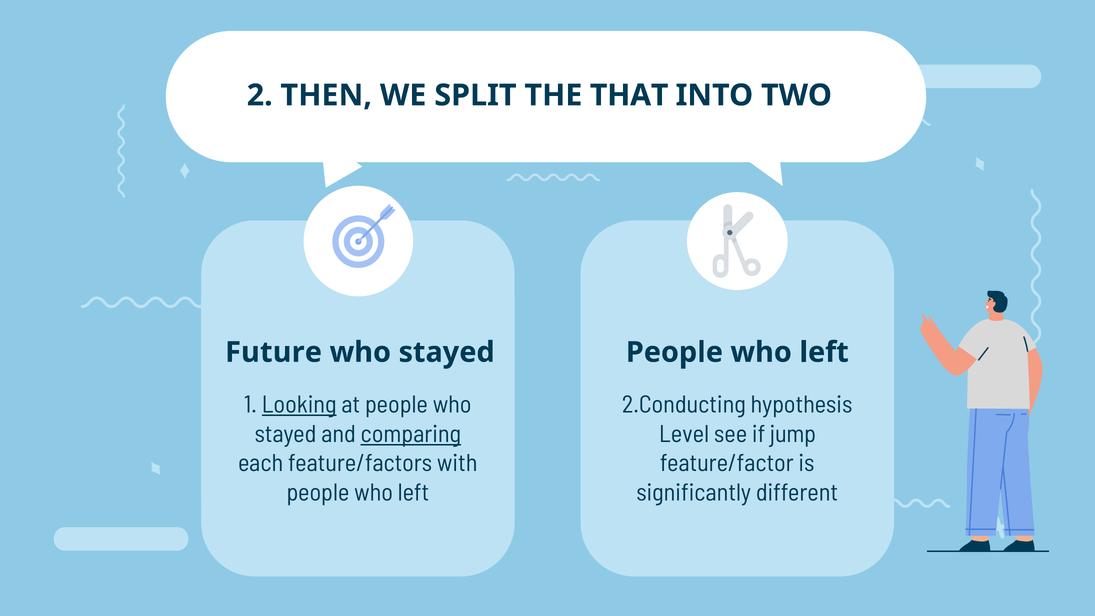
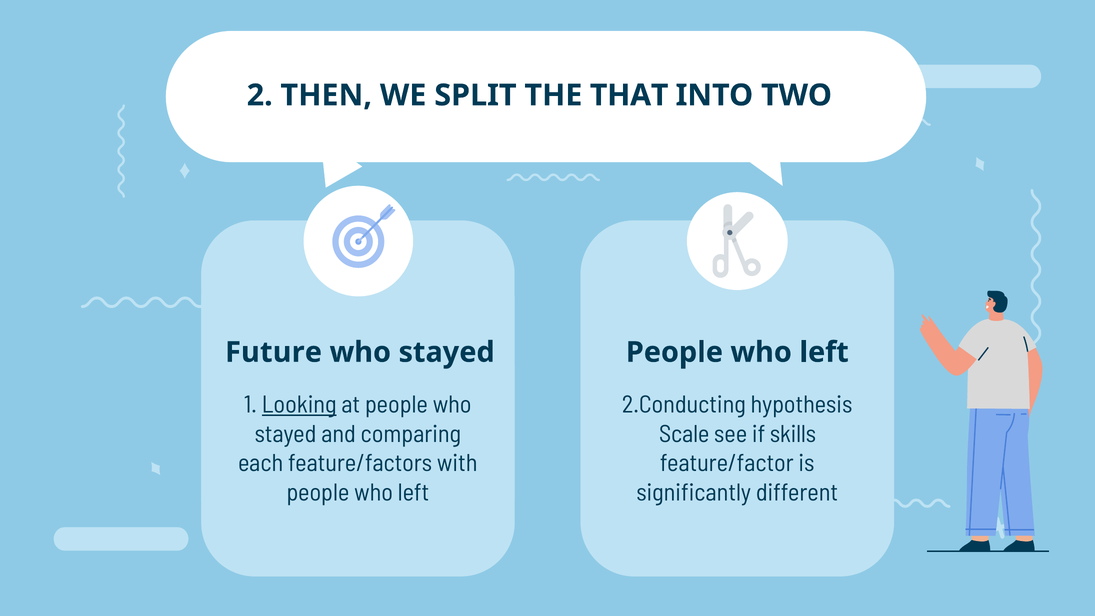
comparing underline: present -> none (411, 434)
Level: Level -> Scale (684, 434)
jump: jump -> skills (793, 434)
